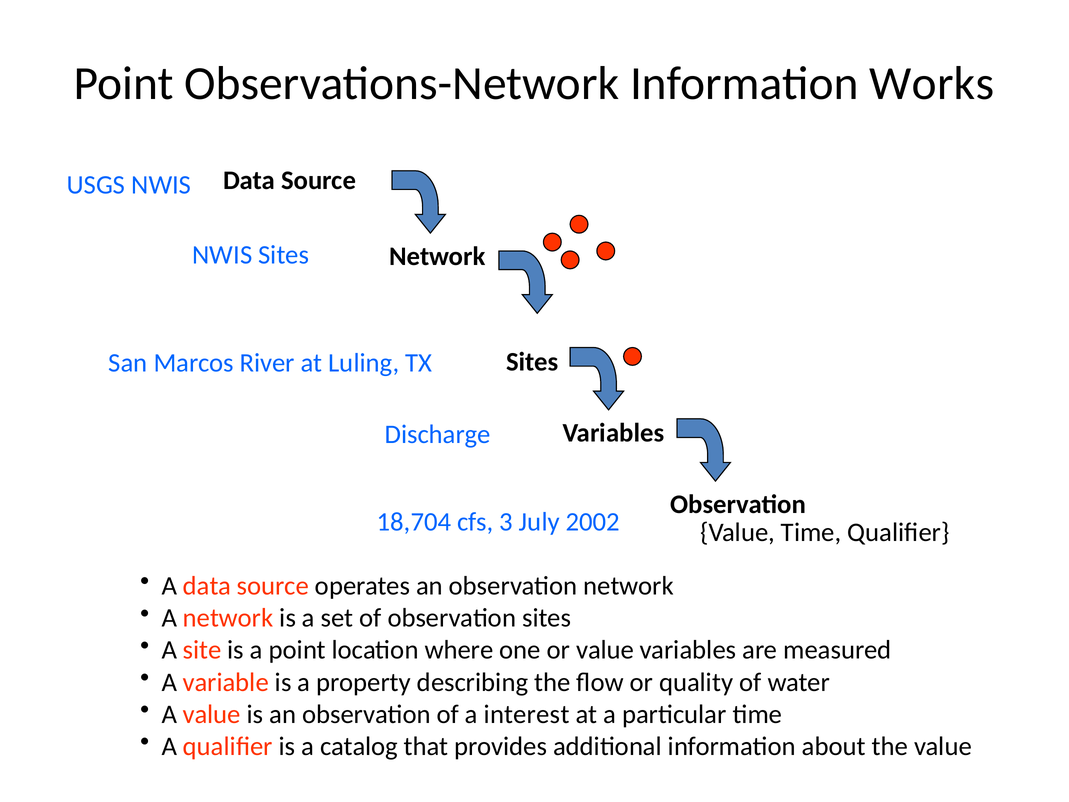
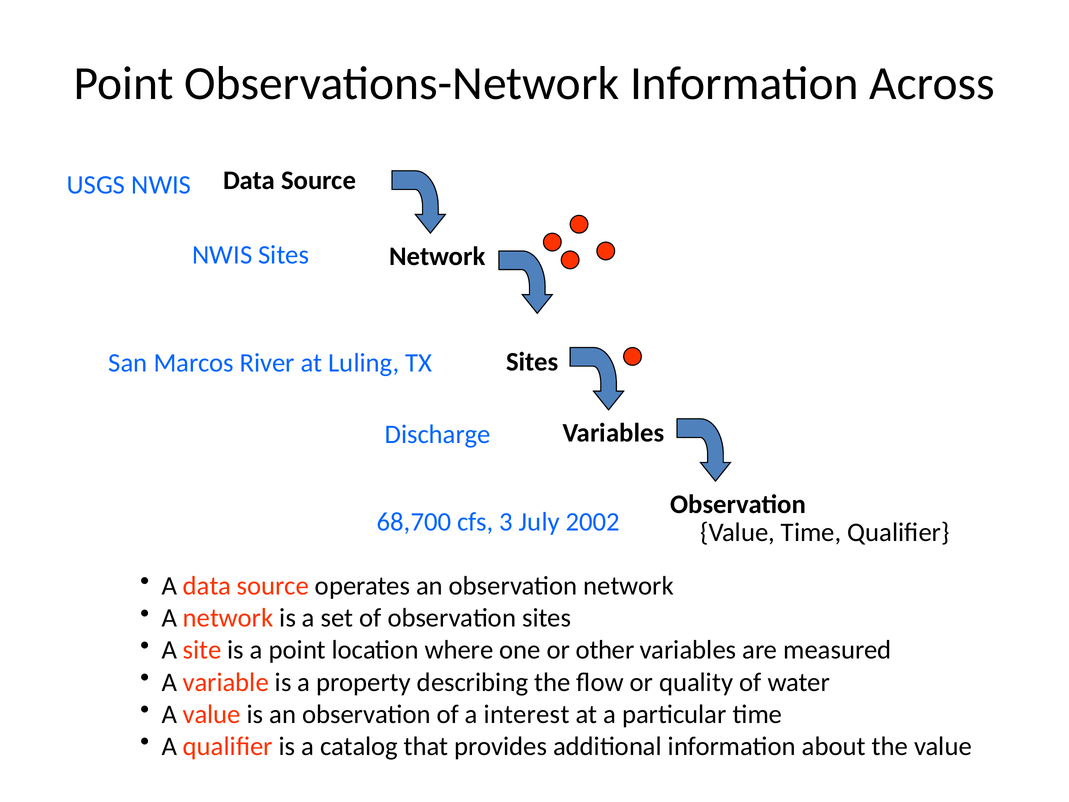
Works: Works -> Across (932, 83)
18,704: 18,704 -> 68,700 (414, 522)
or value: value -> other (605, 650)
